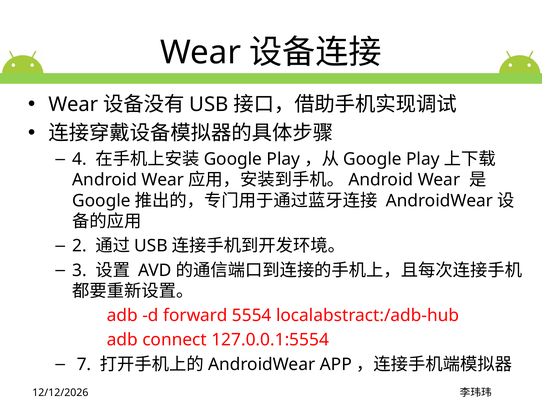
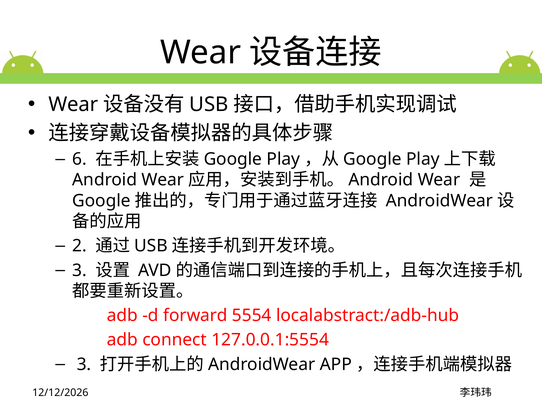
4: 4 -> 6 (80, 159)
7: 7 -> 3 (84, 364)
